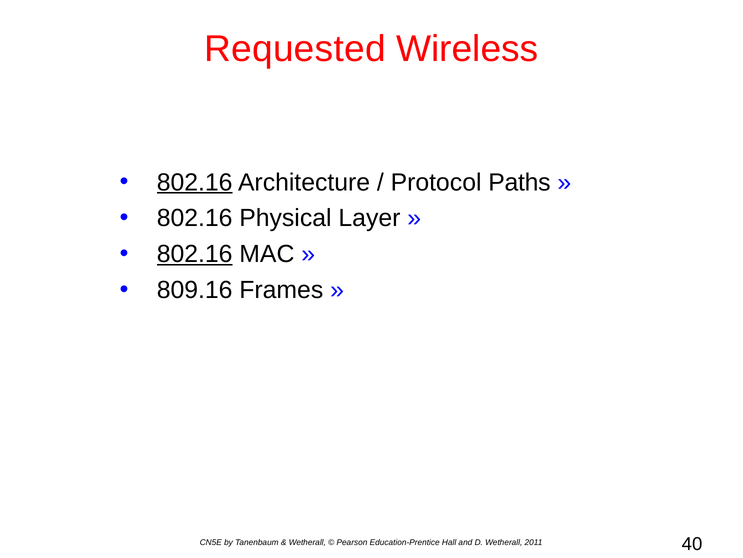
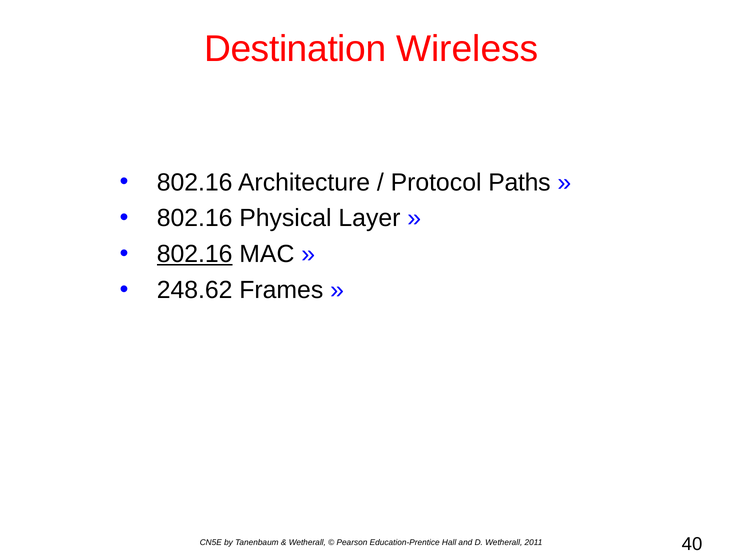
Requested: Requested -> Destination (295, 49)
802.16 underline: present -> none (195, 182)
809.16: 809.16 -> 248.62 (195, 290)
